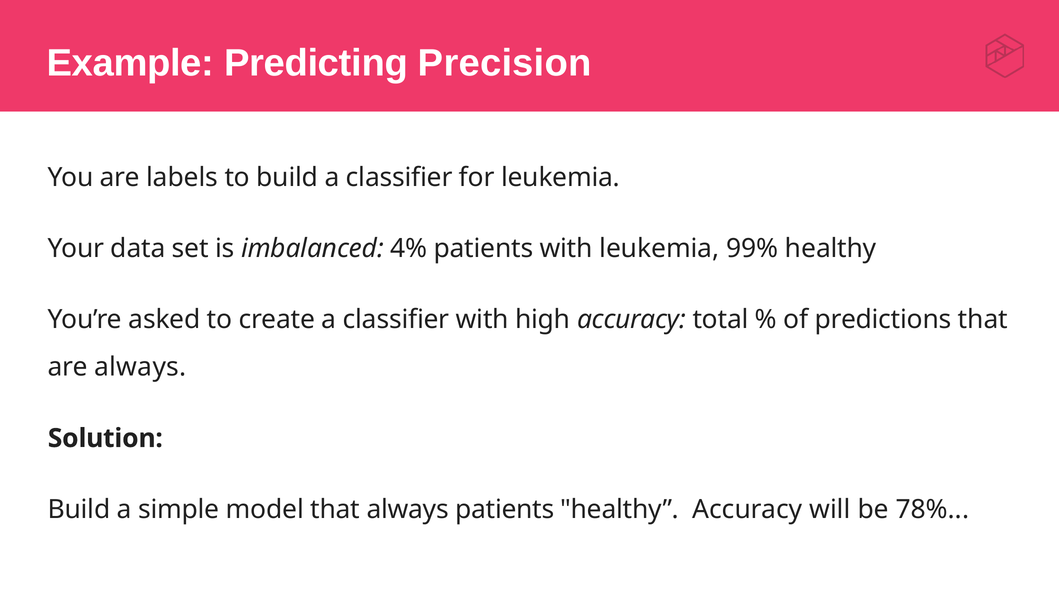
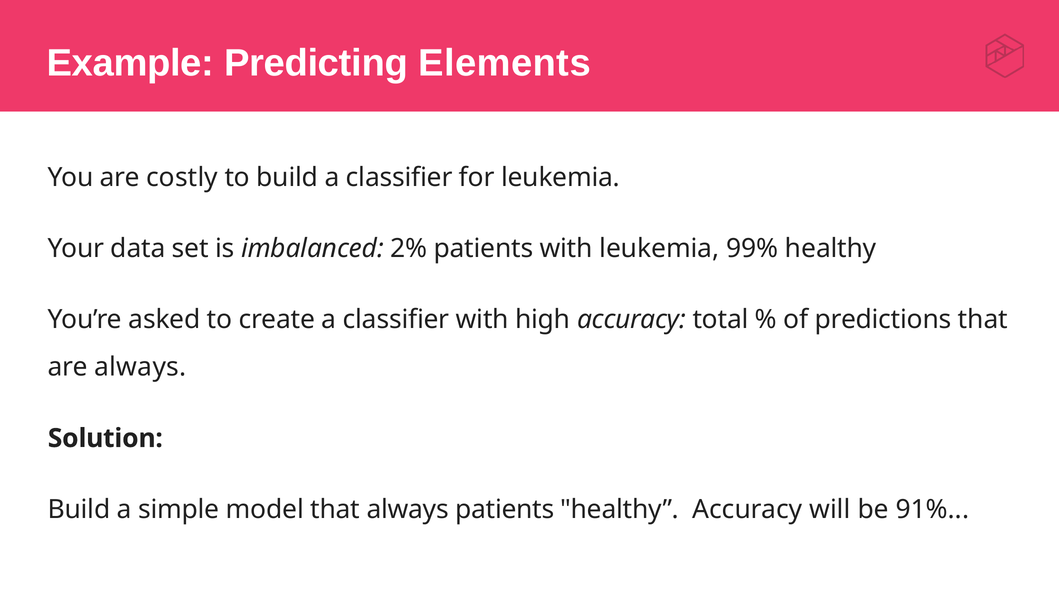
Precision: Precision -> Elements (505, 63)
labels: labels -> costly (182, 178)
4%: 4% -> 2% (409, 249)
78%: 78% -> 91% (932, 510)
